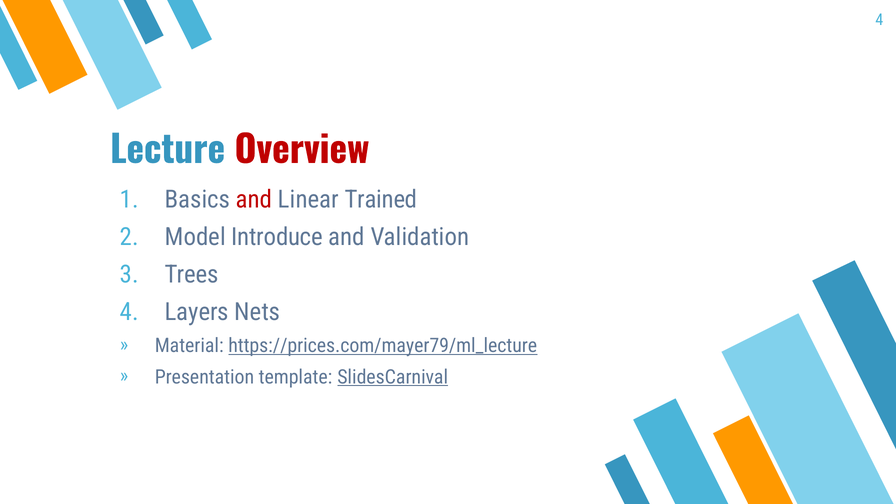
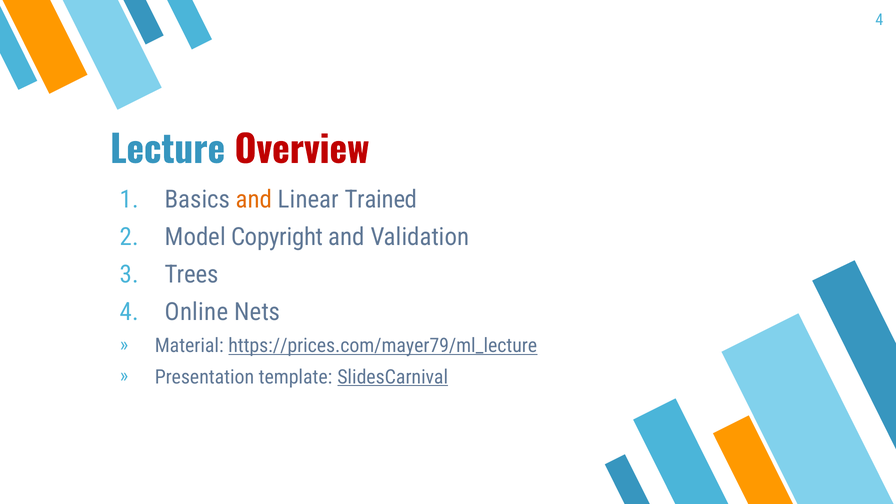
and colour: red -> orange (254, 200)
Introduce: Introduce -> Copyright (277, 237)
Layers: Layers -> Online (197, 312)
